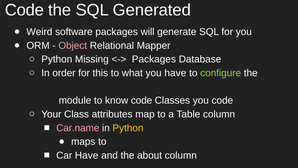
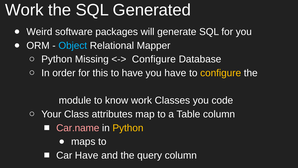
Code: Code -> Work (24, 10)
Object colour: pink -> light blue (73, 45)
Packages: Packages -> Configure (154, 59)
to what: what -> have (132, 73)
configure colour: light green -> yellow (221, 73)
know code: code -> work (141, 100)
about: about -> query (150, 155)
